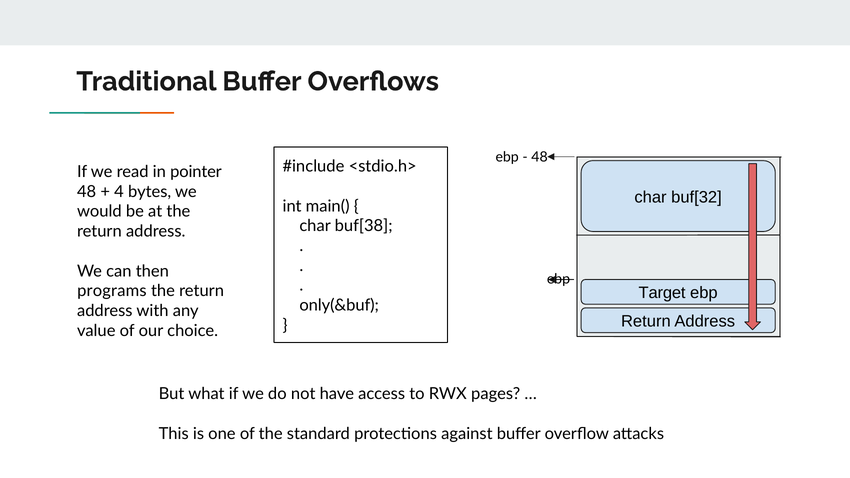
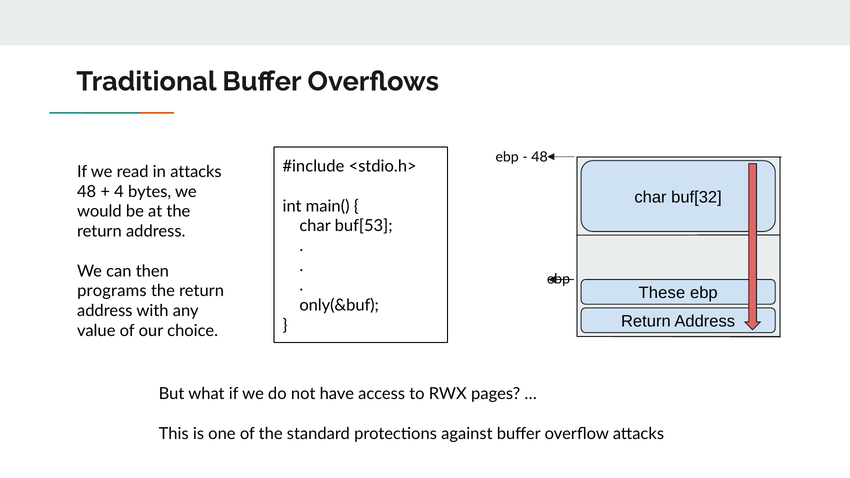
in pointer: pointer -> attacks (196, 172)
buf[38: buf[38 -> buf[53 (364, 226)
Target: Target -> These (662, 293)
